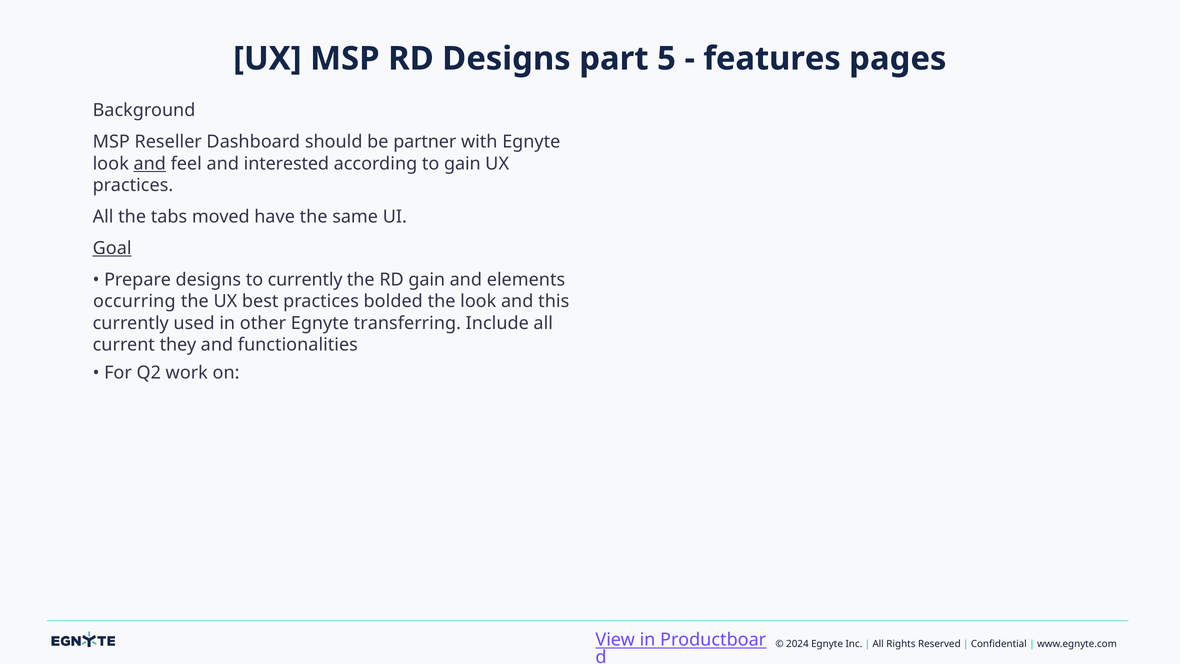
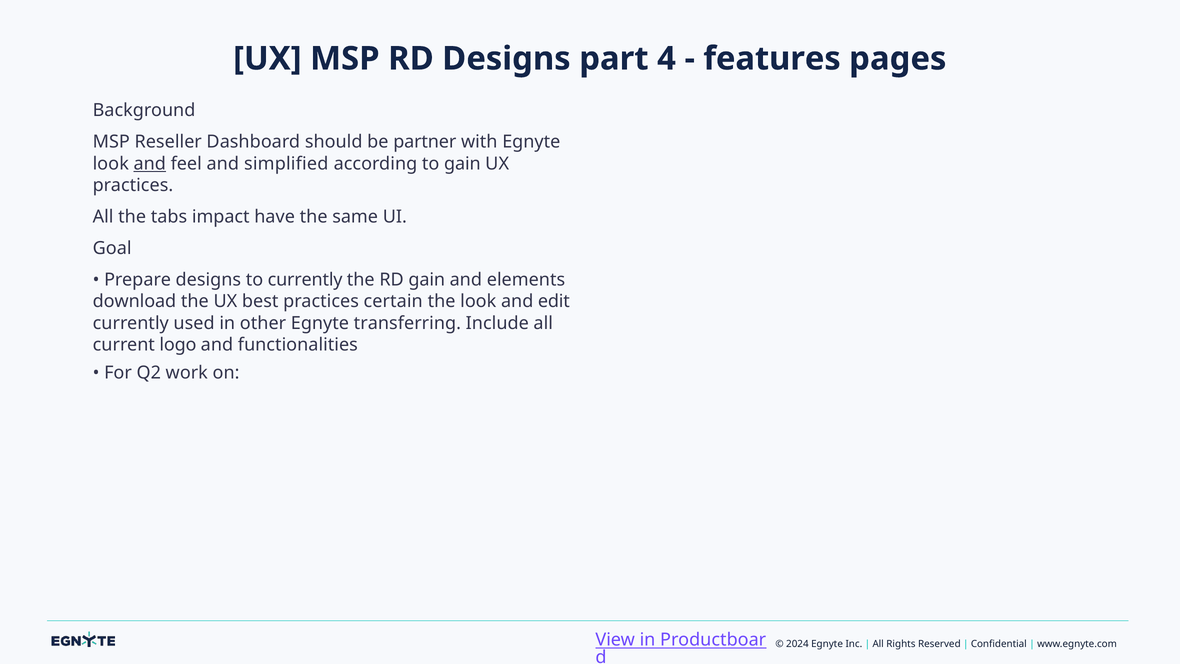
5: 5 -> 4 (666, 59)
interested: interested -> simplified (286, 164)
moved: moved -> impact (221, 217)
Goal underline: present -> none (112, 248)
occurring: occurring -> download (134, 301)
bolded: bolded -> certain (393, 301)
this: this -> edit (554, 301)
they: they -> logo (178, 345)
